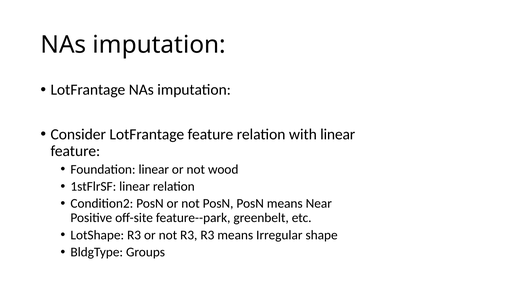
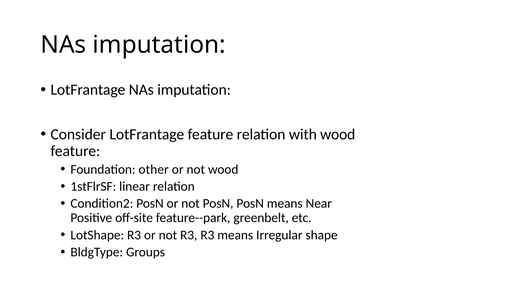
with linear: linear -> wood (338, 134)
Foundation linear: linear -> other (154, 170)
